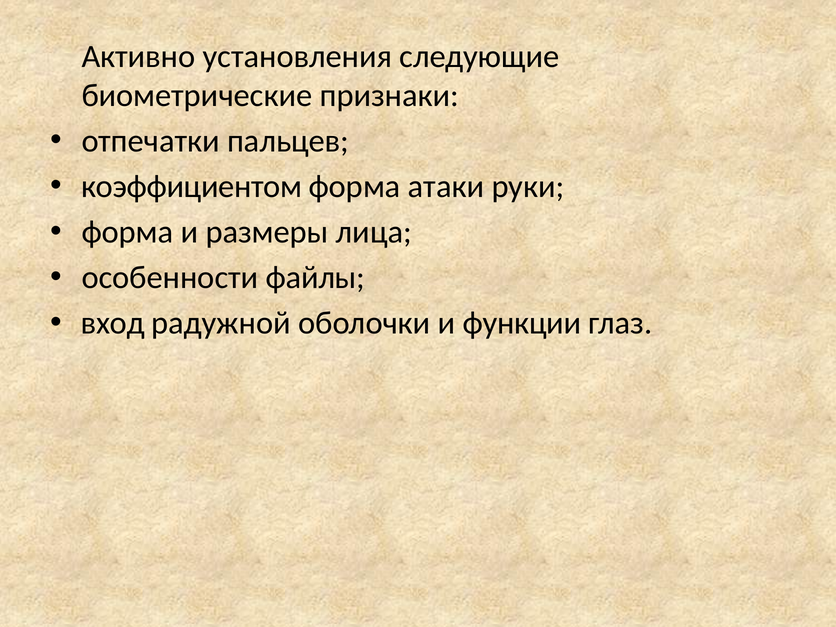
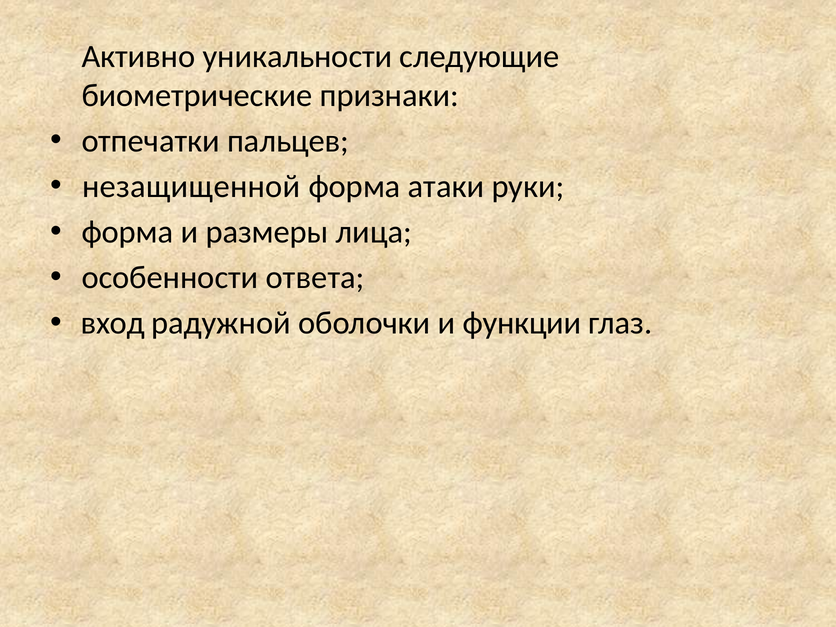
установления: установления -> уникальности (297, 56)
коэффициентом: коэффициентом -> незащищенной (191, 187)
файлы: файлы -> ответа (315, 278)
